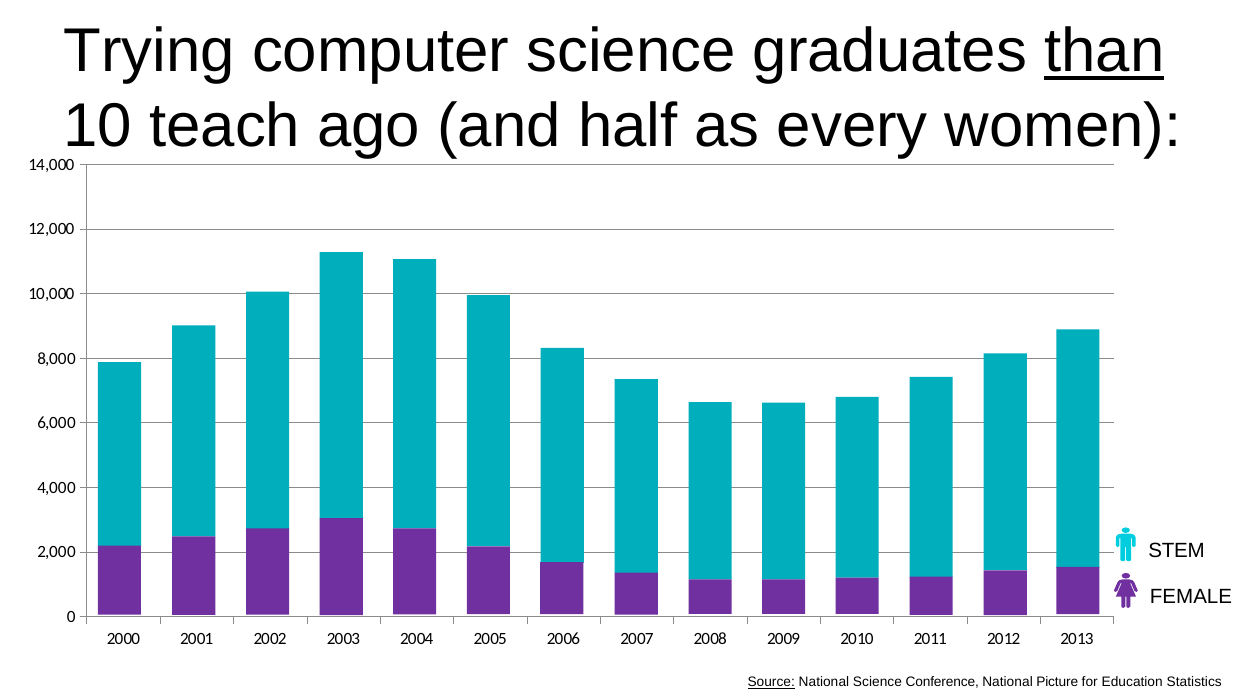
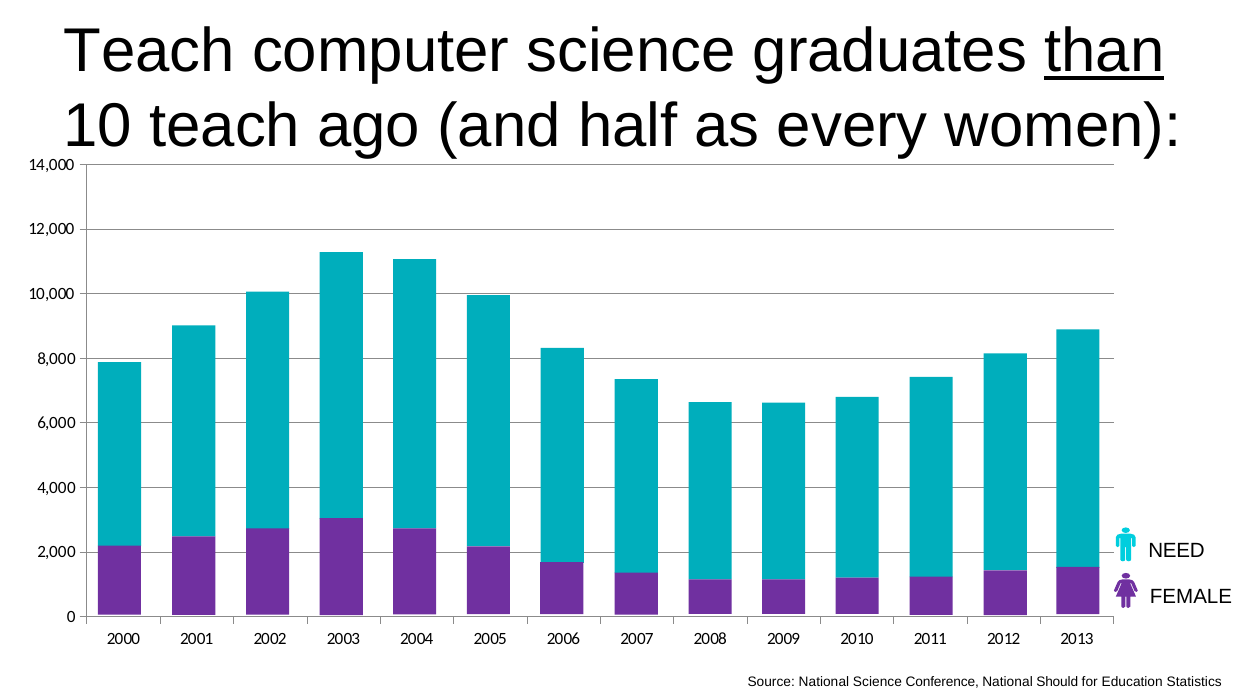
Trying: Trying -> Teach (149, 51)
STEM: STEM -> NEED (1177, 551)
Source underline: present -> none (771, 682)
Picture: Picture -> Should (1057, 682)
